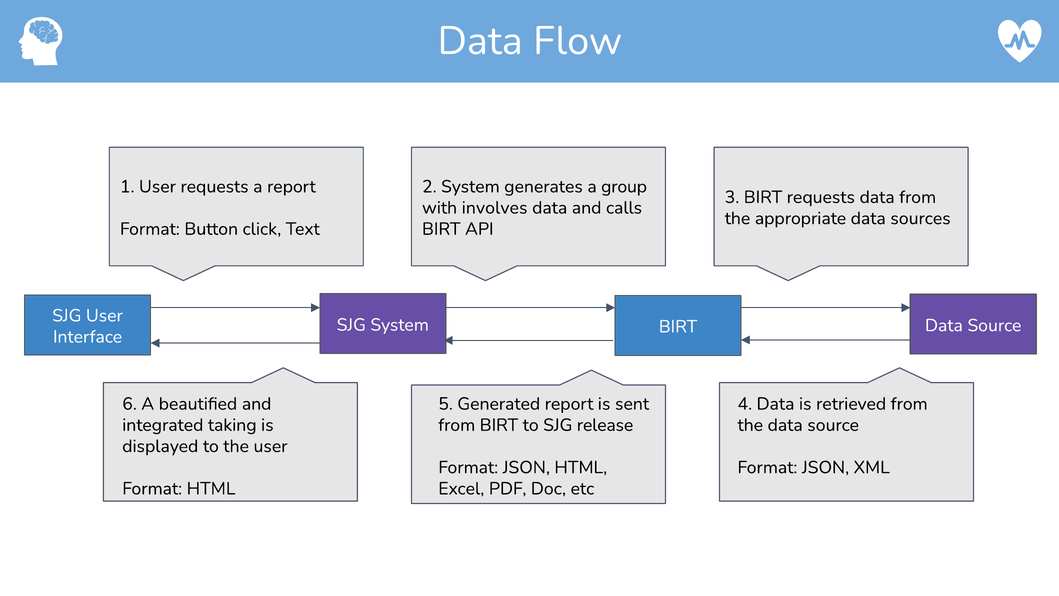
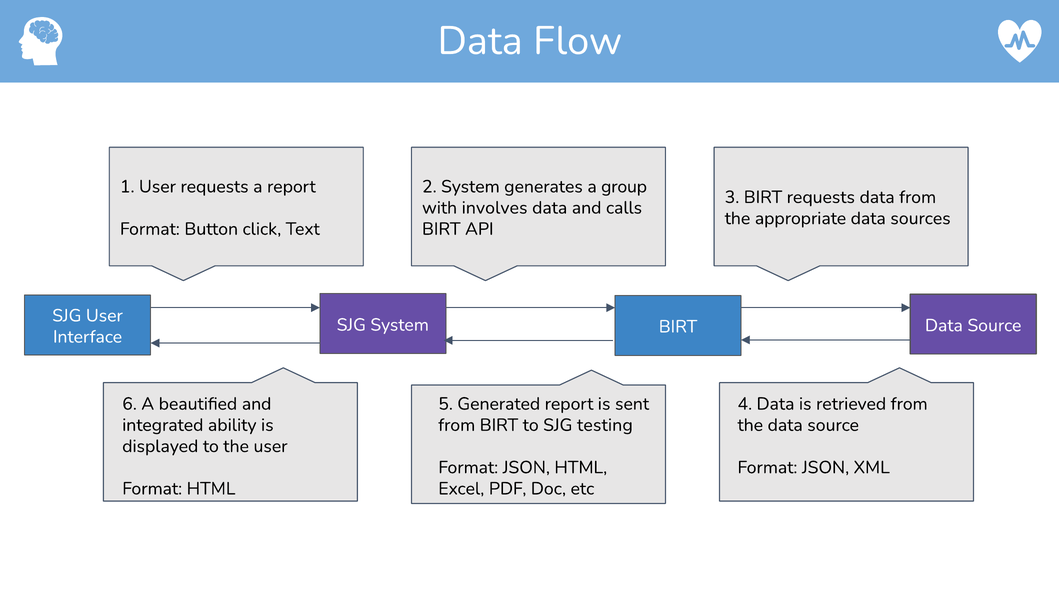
taking: taking -> ability (232, 425)
release: release -> testing (605, 425)
